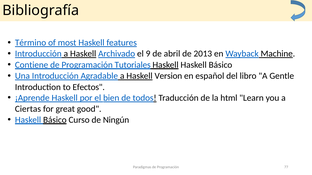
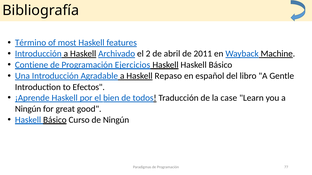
9: 9 -> 2 (148, 54)
2013: 2013 -> 2011 (203, 54)
Tutoriales: Tutoriales -> Ejercicios (133, 65)
Version: Version -> Repaso (168, 76)
html: html -> case (229, 98)
Ciertas: Ciertas -> Ningún (28, 109)
